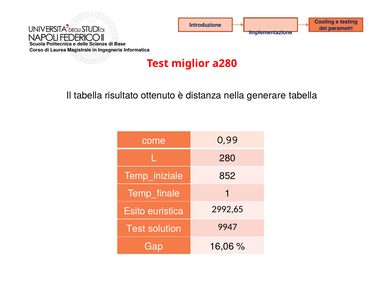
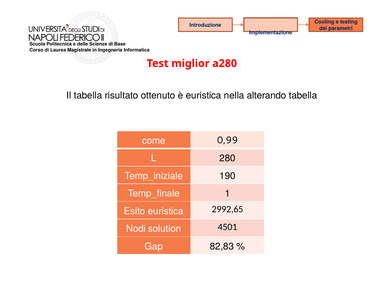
è distanza: distanza -> euristica (204, 96)
generare: generare -> alterando (267, 96)
852: 852 -> 190 (227, 176)
Test: Test -> Nodi (136, 229)
9947: 9947 -> 4501 (227, 227)
16,06: 16,06 -> 82,83 (222, 246)
